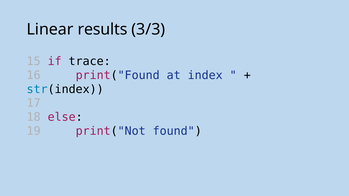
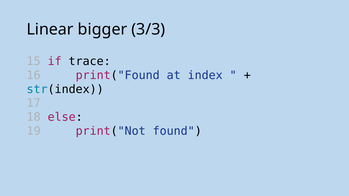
results: results -> bigger (102, 29)
